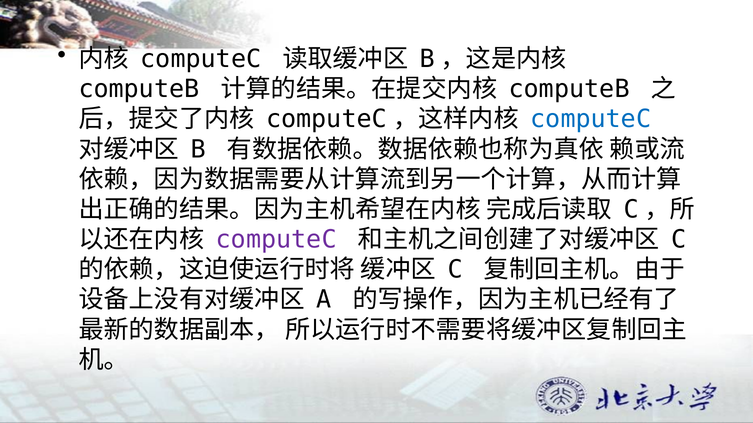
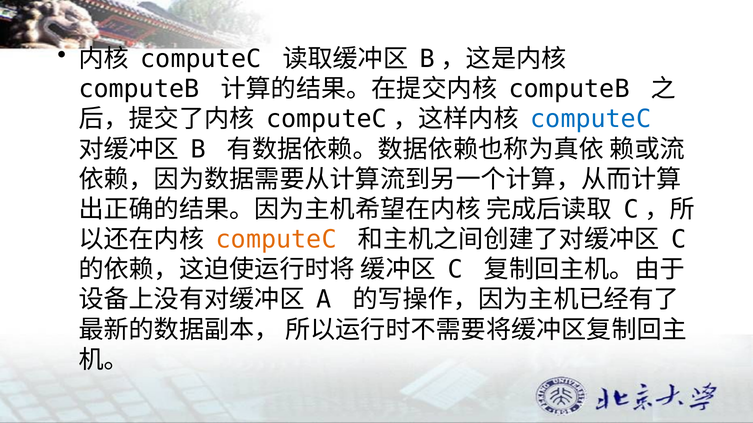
computeC colour: purple -> orange (276, 240)
